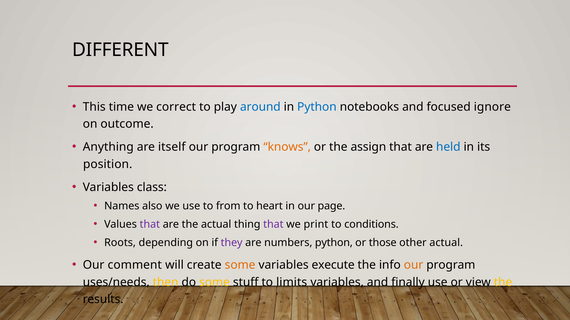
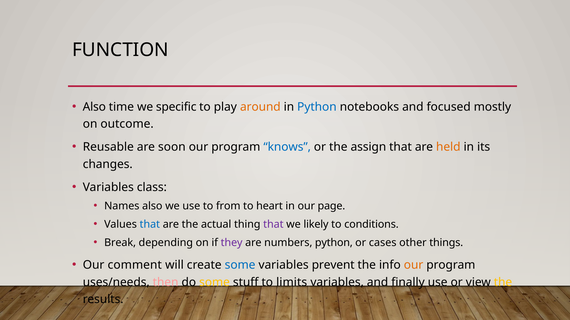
DIFFERENT: DIFFERENT -> FUNCTION (120, 50)
This: This -> Also (94, 107)
correct: correct -> specific (176, 107)
around colour: blue -> orange (260, 107)
ignore: ignore -> mostly (492, 107)
Anything: Anything -> Reusable (108, 147)
itself: itself -> soon (172, 147)
knows colour: orange -> blue (287, 147)
held colour: blue -> orange (448, 147)
position: position -> changes (108, 164)
that colour: purple -> blue (150, 225)
print: print -> likely (316, 225)
Roots: Roots -> Break (120, 243)
those: those -> cases (383, 243)
other actual: actual -> things (446, 243)
some colour: orange -> blue (240, 266)
execute: execute -> prevent (333, 266)
then colour: yellow -> pink (166, 283)
